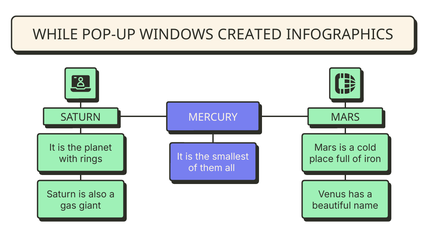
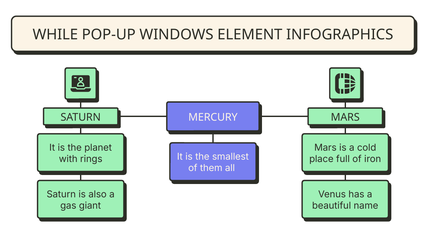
CREATED: CREATED -> ELEMENT (250, 35)
